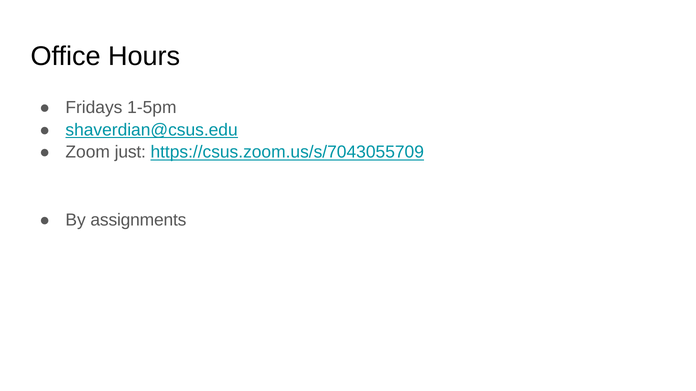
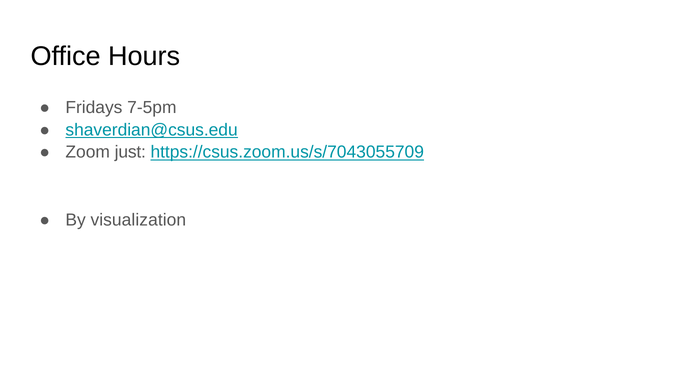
1-5pm: 1-5pm -> 7-5pm (152, 108)
assignments: assignments -> visualization (138, 220)
